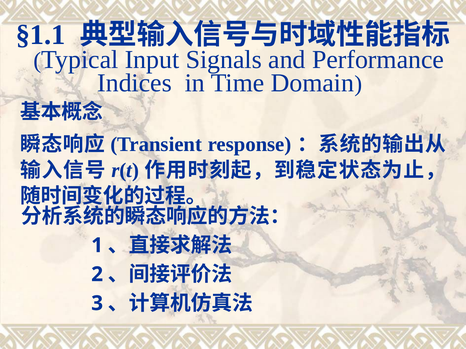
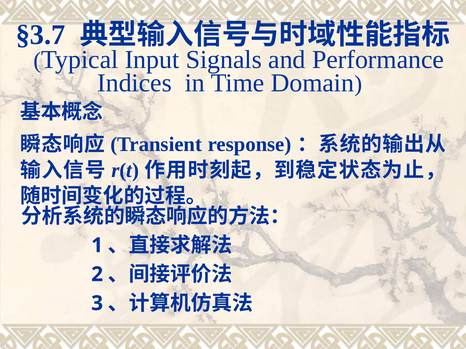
§1.1: §1.1 -> §3.7 (41, 35)
